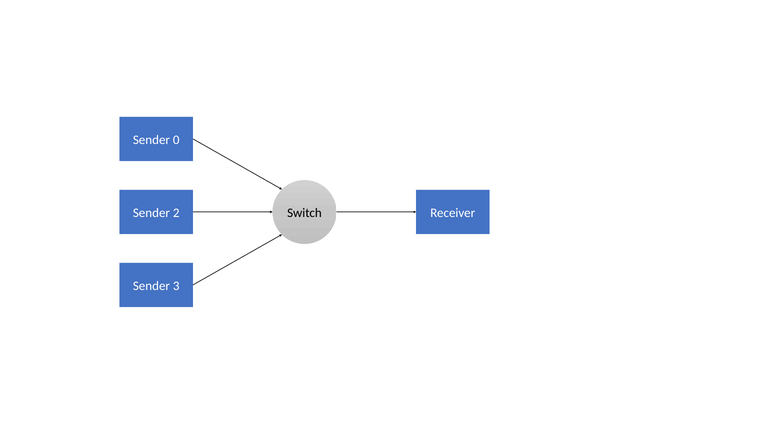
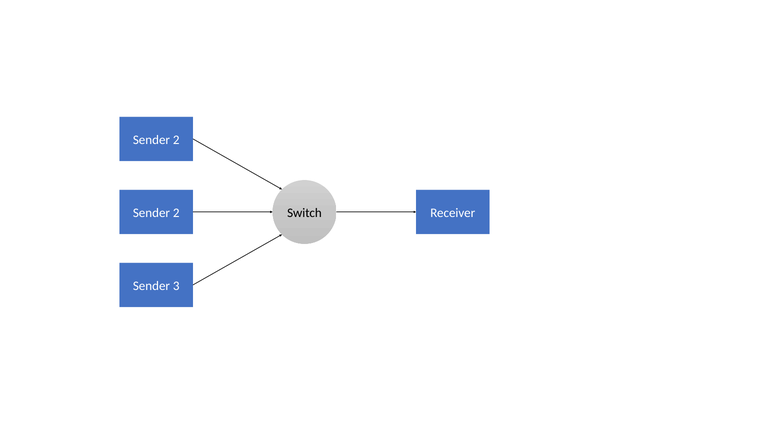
0: 0 -> 2 (176, 140)
